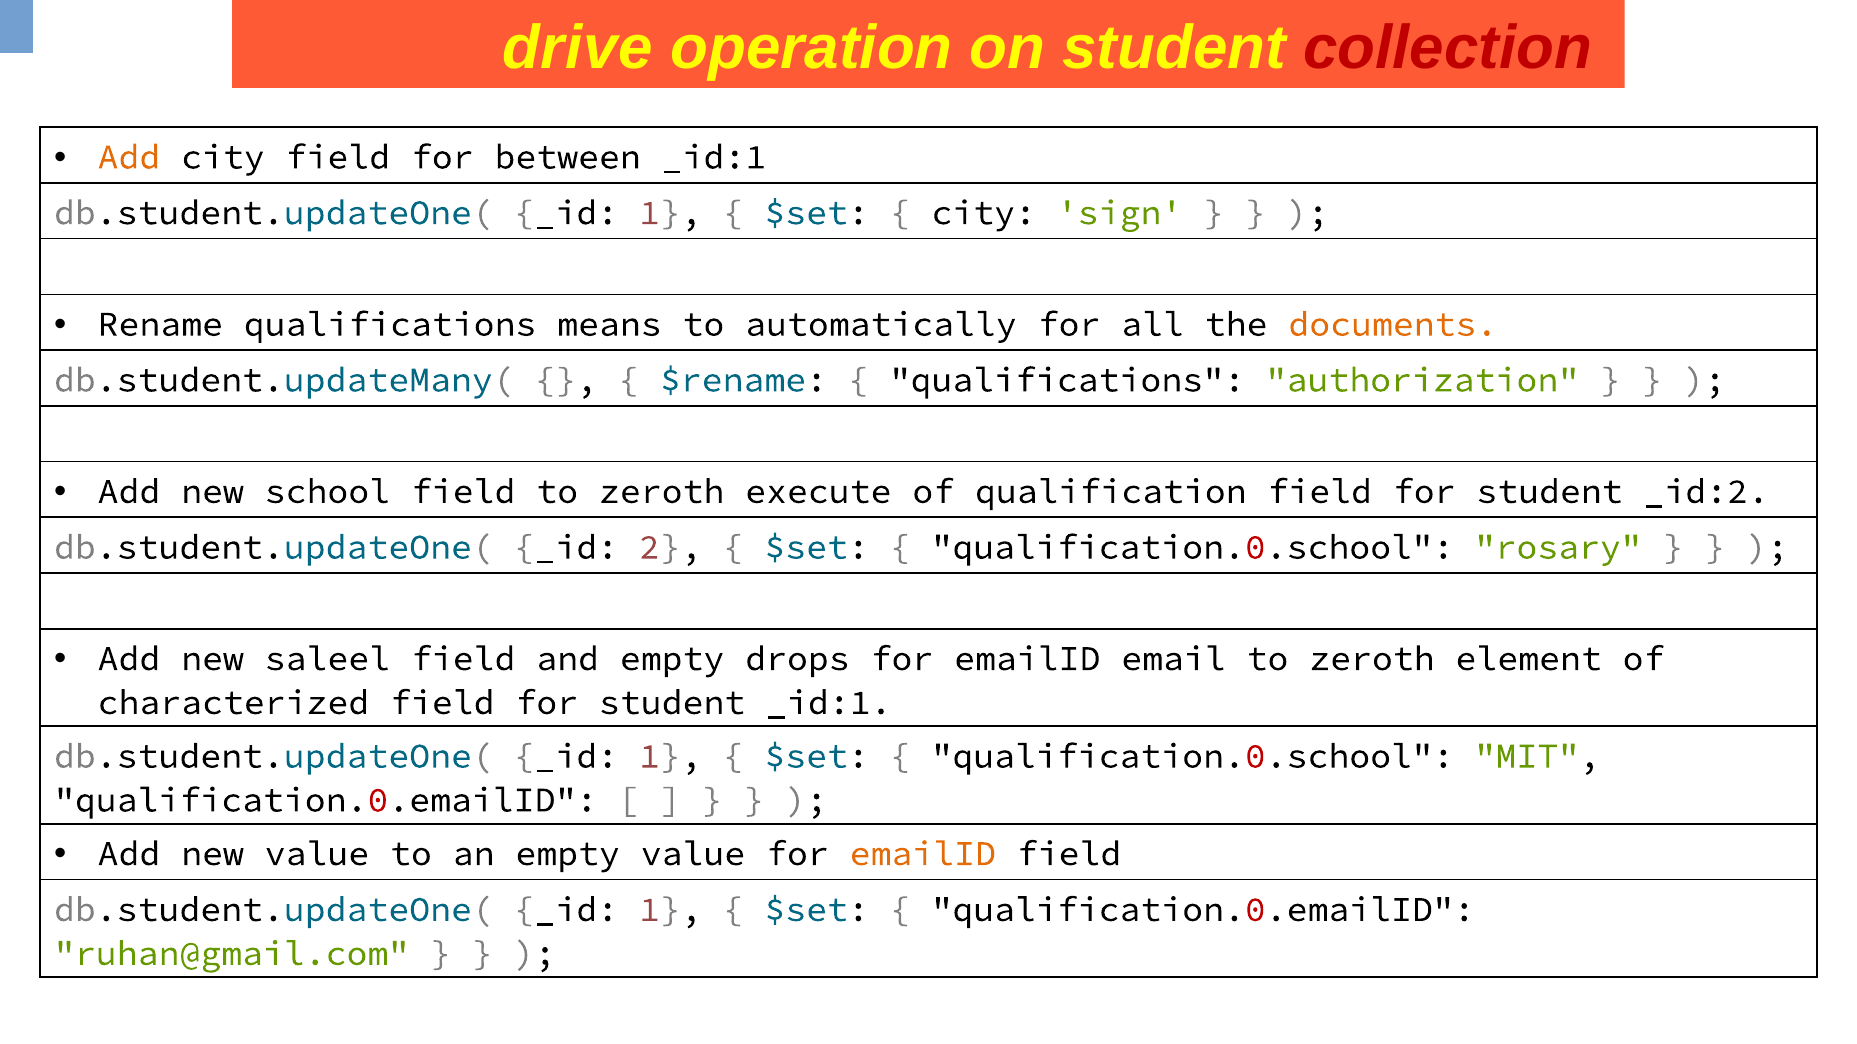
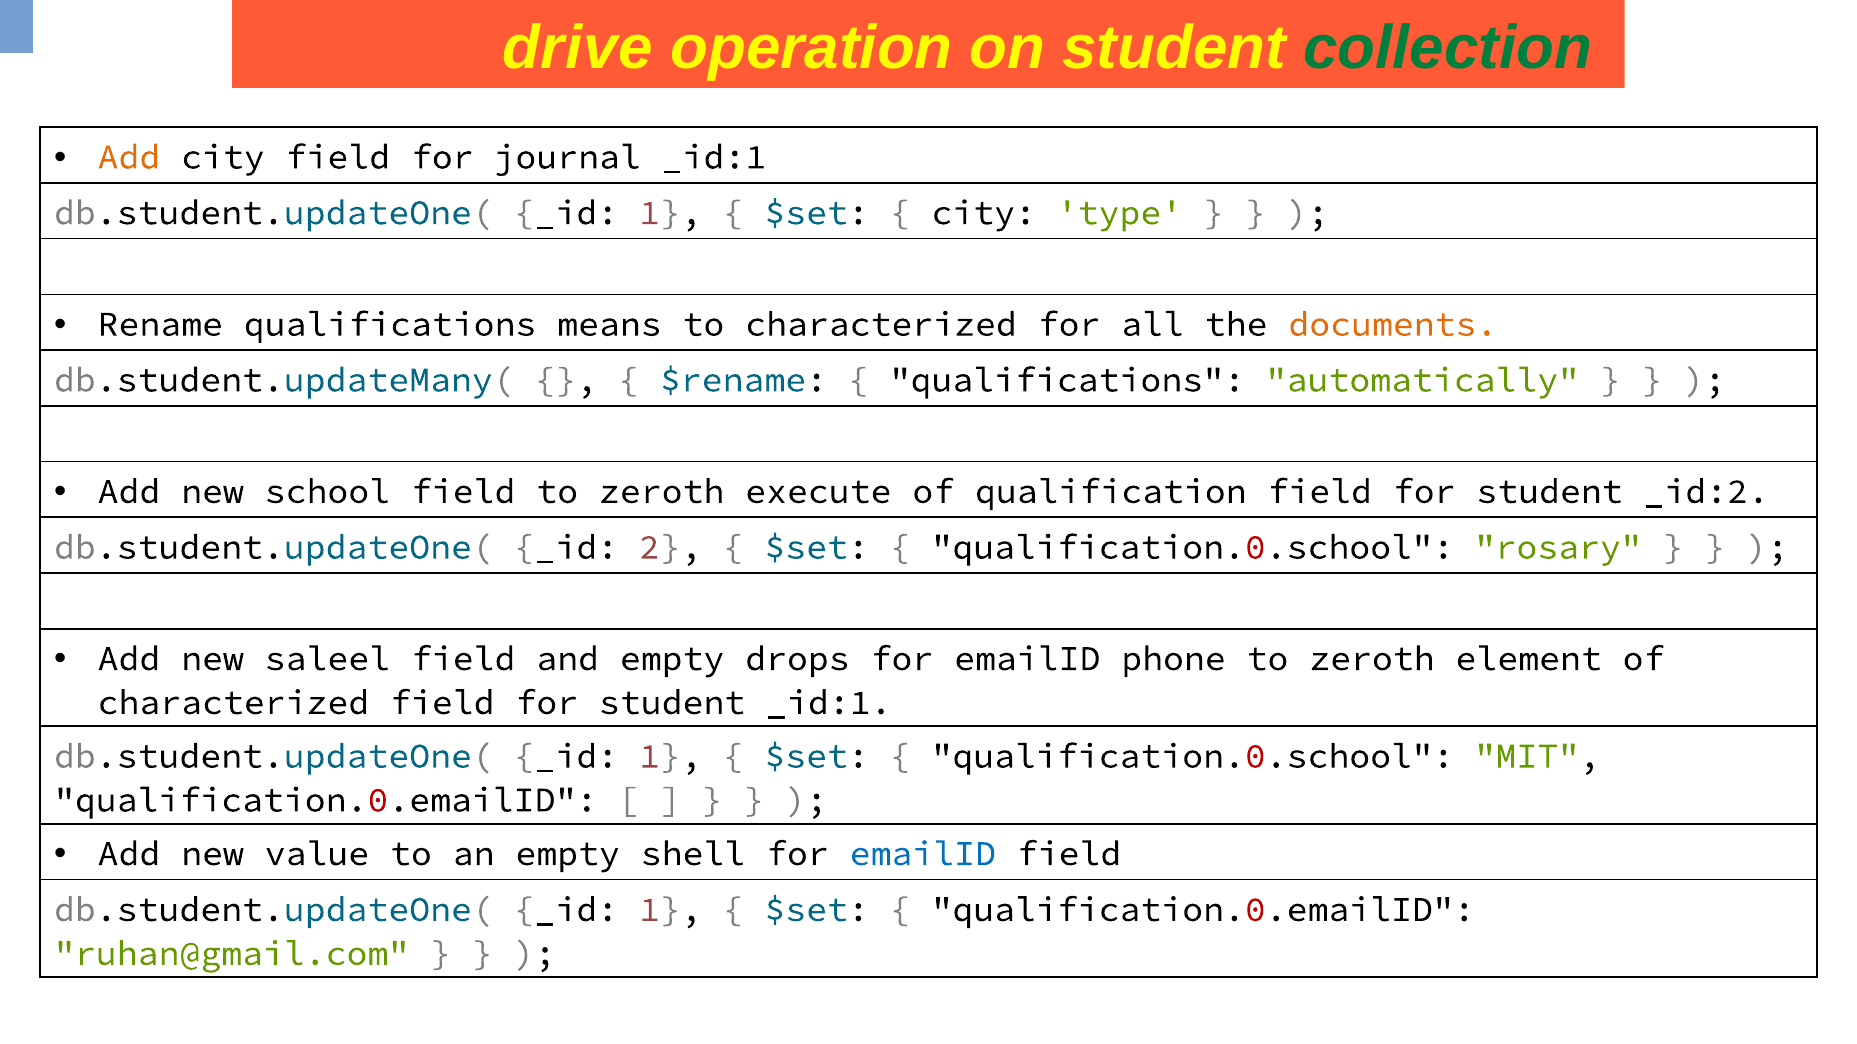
collection colour: red -> green (1448, 48)
between: between -> journal (568, 157)
sign: sign -> type (1120, 213)
to automatically: automatically -> characterized (881, 324)
authorization: authorization -> automatically (1422, 380)
email: email -> phone (1173, 659)
empty value: value -> shell (693, 854)
emailID colour: orange -> blue (923, 854)
